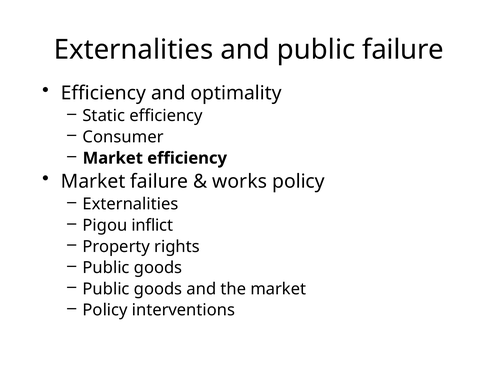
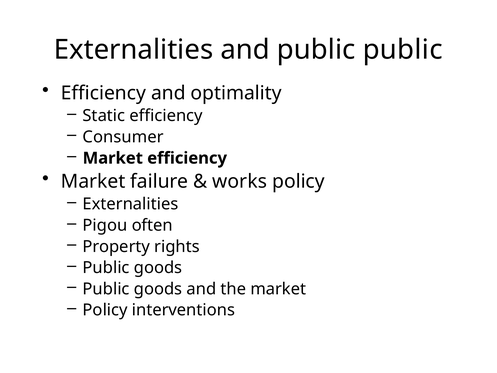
public failure: failure -> public (403, 50)
inflict: inflict -> often (152, 225)
